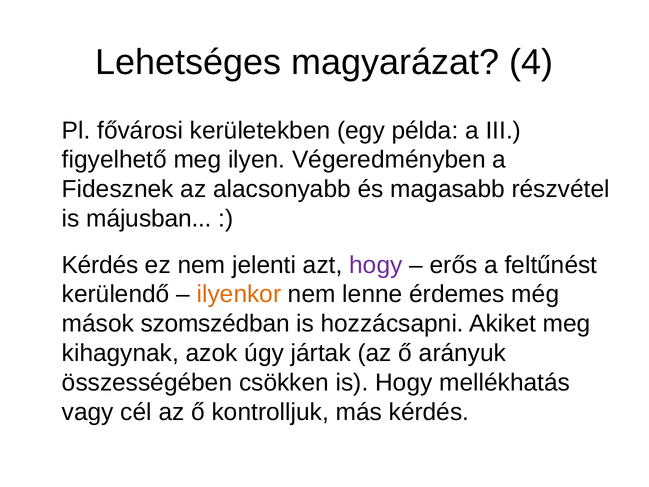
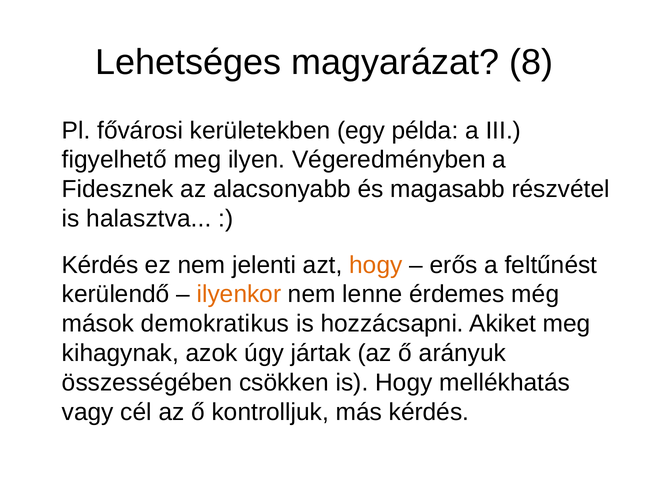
4: 4 -> 8 (531, 63)
májusban: májusban -> halasztva (149, 219)
hogy colour: purple -> orange (376, 265)
szomszédban: szomszédban -> demokratikus (215, 324)
